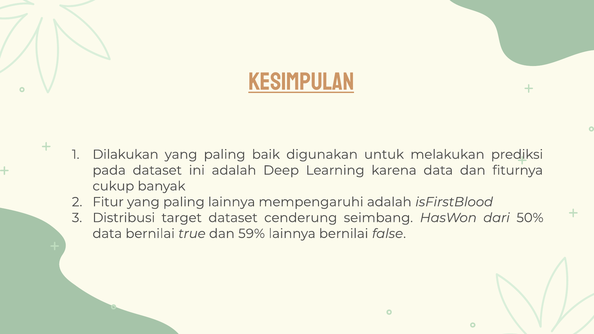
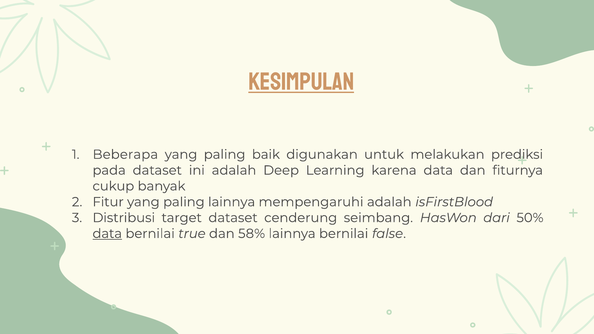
Dilakukan: Dilakukan -> Beberapa (125, 155)
data underline: none -> present (107, 234)
59%: 59% -> 58% (252, 234)
